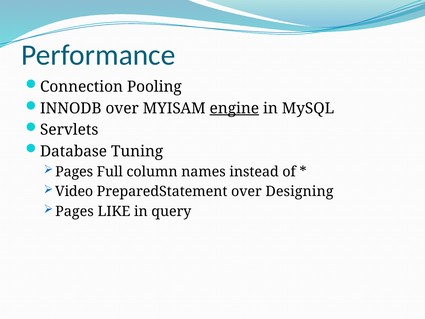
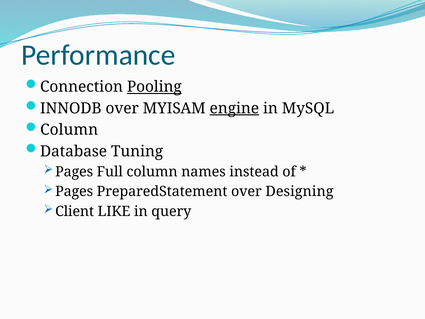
Pooling underline: none -> present (154, 87)
Servlets: Servlets -> Column (69, 130)
Video: Video -> Pages (74, 191)
Pages: Pages -> Client (75, 211)
